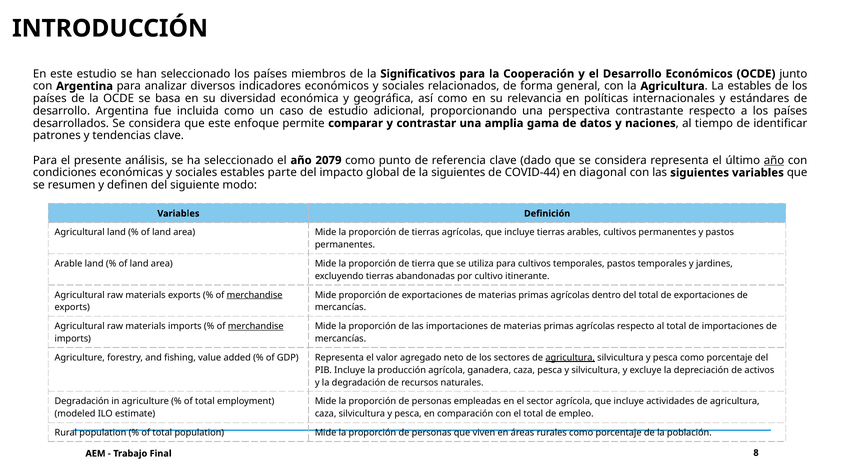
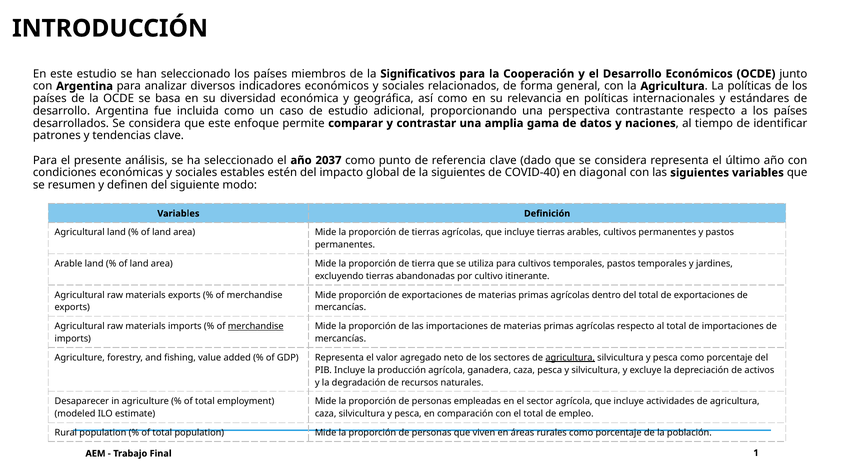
La estables: estables -> políticas (749, 86)
2079: 2079 -> 2037 (328, 160)
año underline: present -> none (774, 160)
parte: parte -> estén (282, 173)
COVID-44: COVID-44 -> COVID-40 (532, 173)
merchandise underline: present -> none (255, 295)
Degradación: Degradación -> Desaparecer (82, 401)
8: 8 -> 1 (756, 453)
